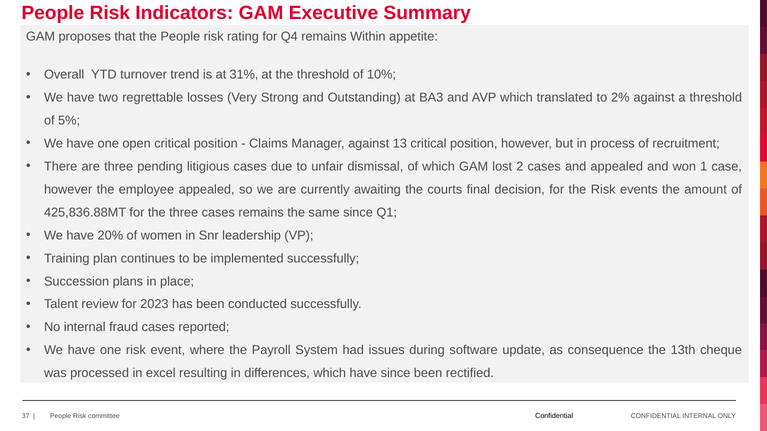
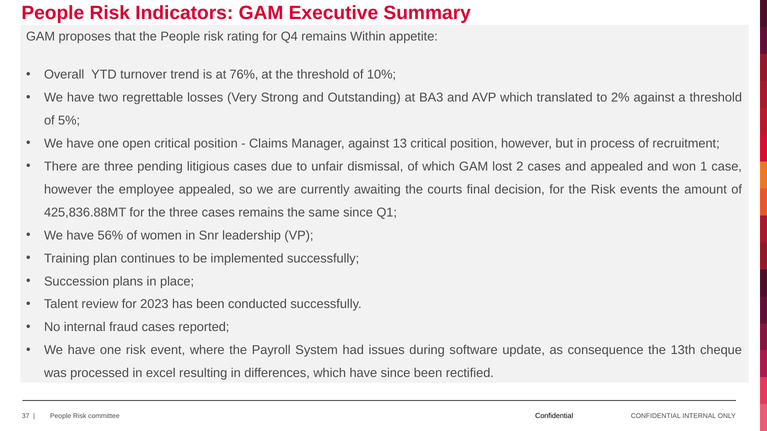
31%: 31% -> 76% (244, 75)
20%: 20% -> 56% (110, 236)
